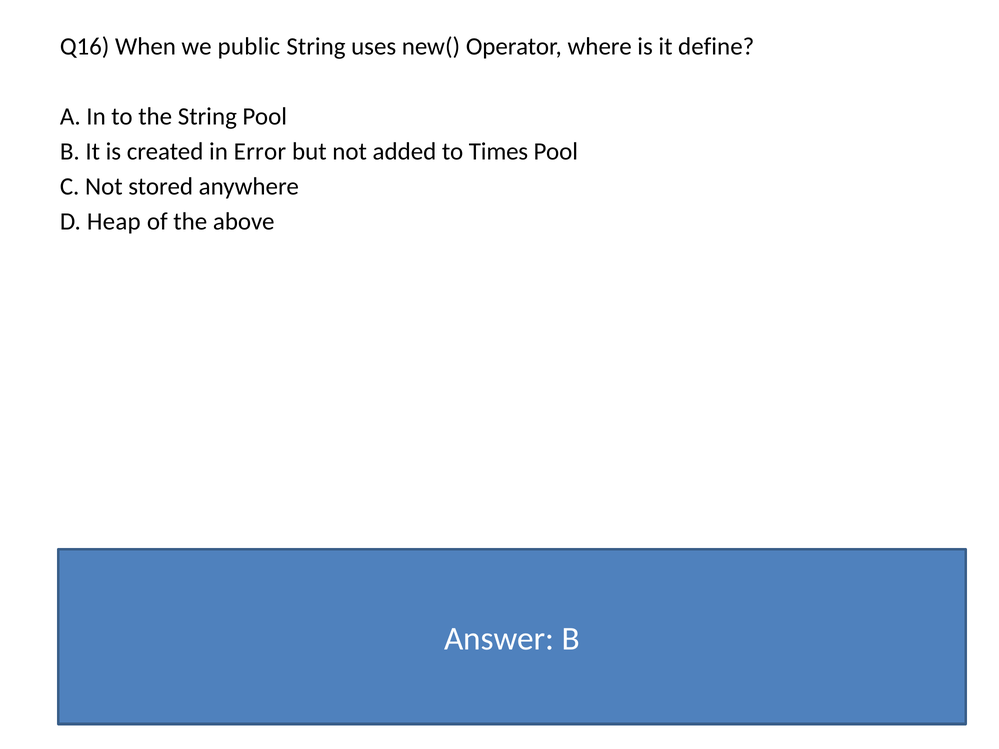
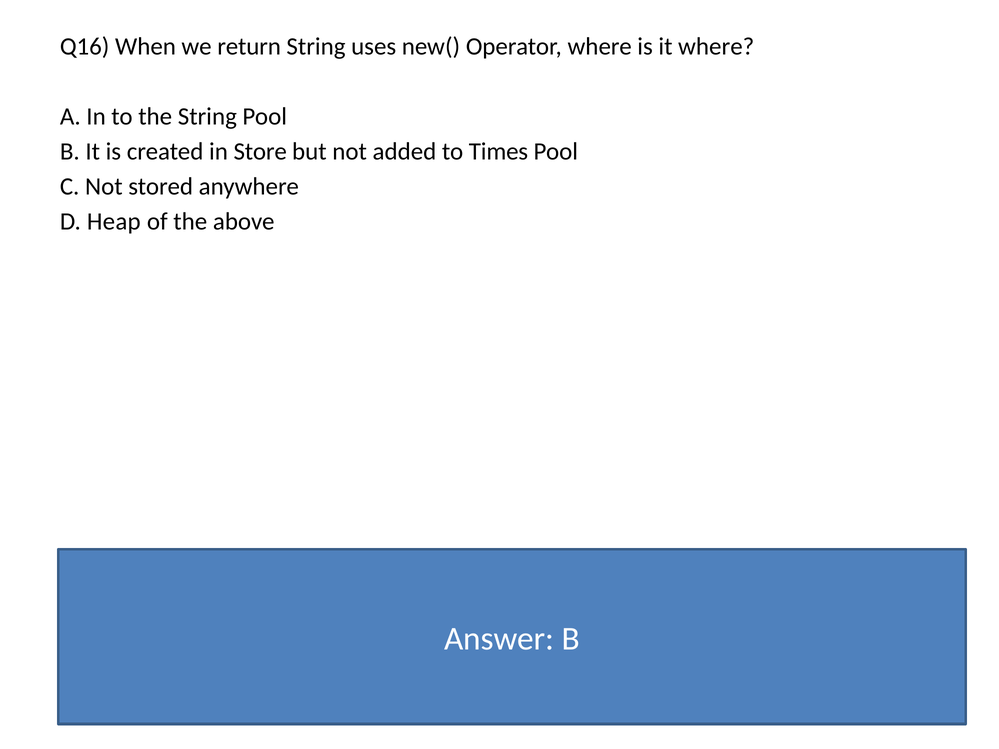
public: public -> return (249, 47)
it define: define -> where (716, 47)
Error: Error -> Store (260, 152)
